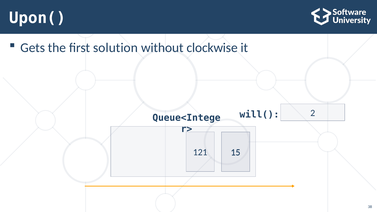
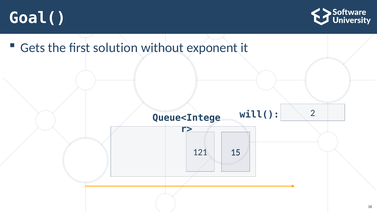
Upon(: Upon( -> Goal( (38, 18)
clockwise: clockwise -> exponent (212, 48)
